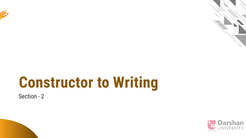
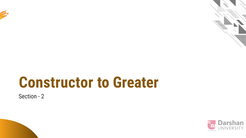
Writing: Writing -> Greater (136, 83)
